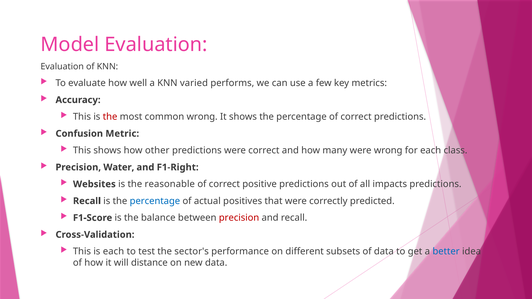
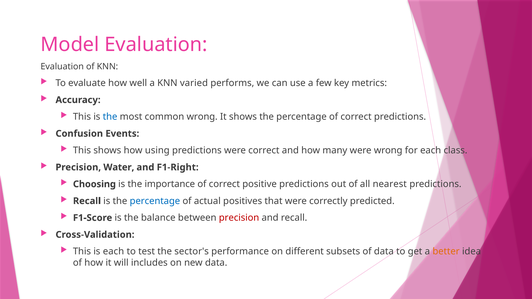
the colour: red -> blue (110, 117)
Metric: Metric -> Events (122, 134)
other: other -> using (157, 151)
Websites: Websites -> Choosing (94, 184)
reasonable: reasonable -> importance (170, 184)
impacts: impacts -> nearest (390, 184)
better colour: blue -> orange (446, 252)
distance: distance -> includes (149, 263)
